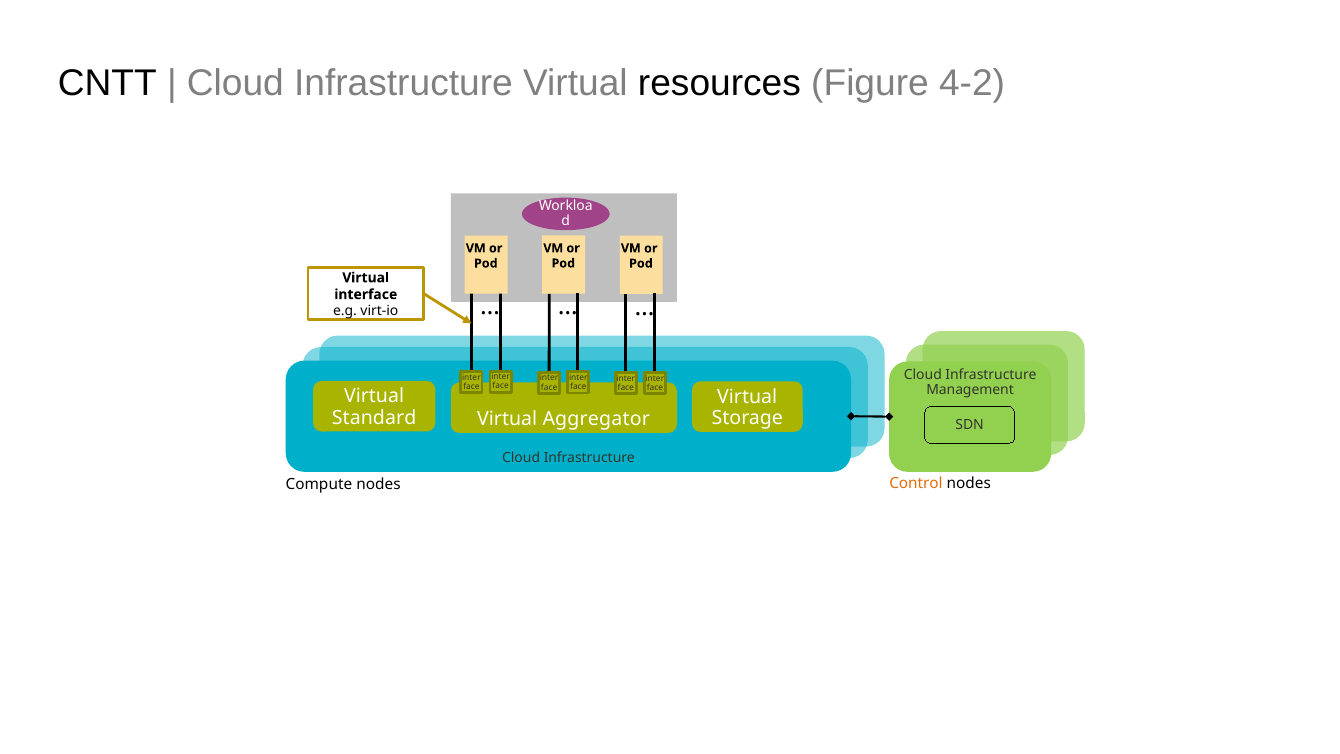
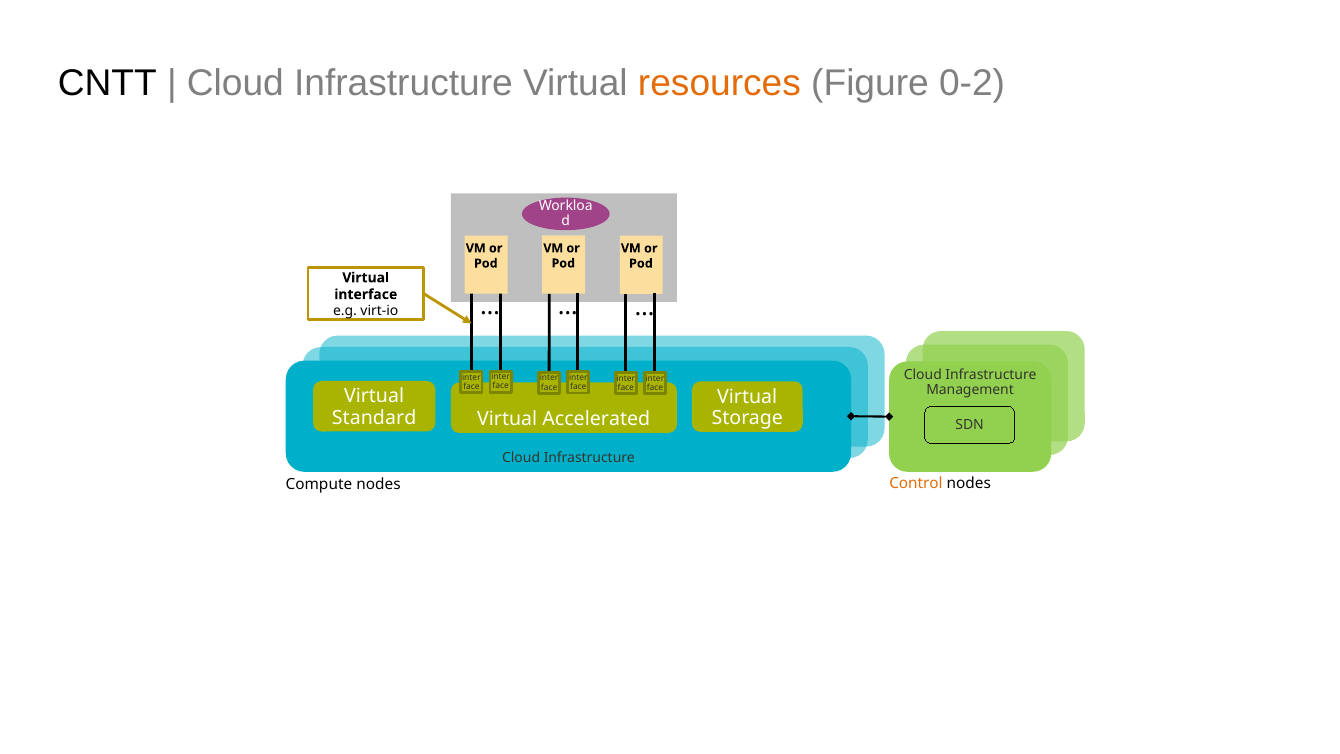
resources colour: black -> orange (719, 83)
4-2: 4-2 -> 0-2 (972, 83)
Aggregator: Aggregator -> Accelerated (596, 419)
